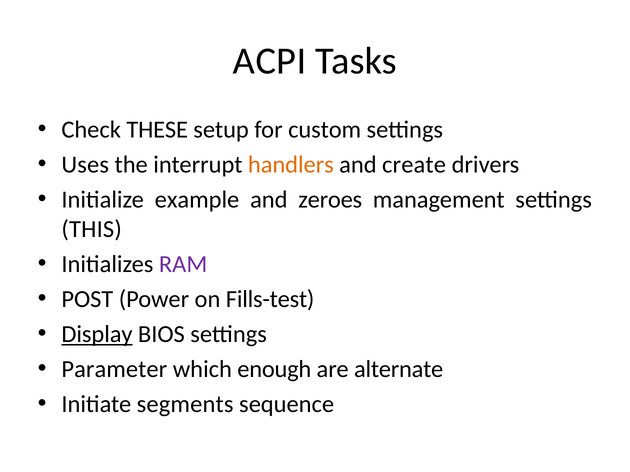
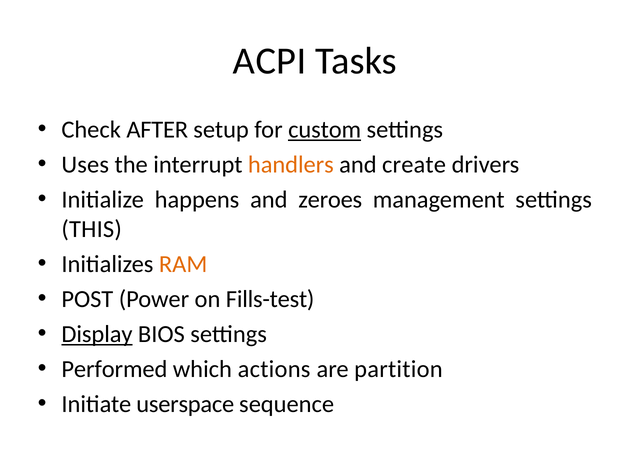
THESE: THESE -> AFTER (157, 130)
custom underline: none -> present (325, 130)
example: example -> happens (197, 200)
RAM colour: purple -> orange (183, 264)
Parameter: Parameter -> Performed (114, 369)
enough: enough -> actions (274, 369)
alternate: alternate -> partition (398, 369)
segments: segments -> userspace (185, 404)
